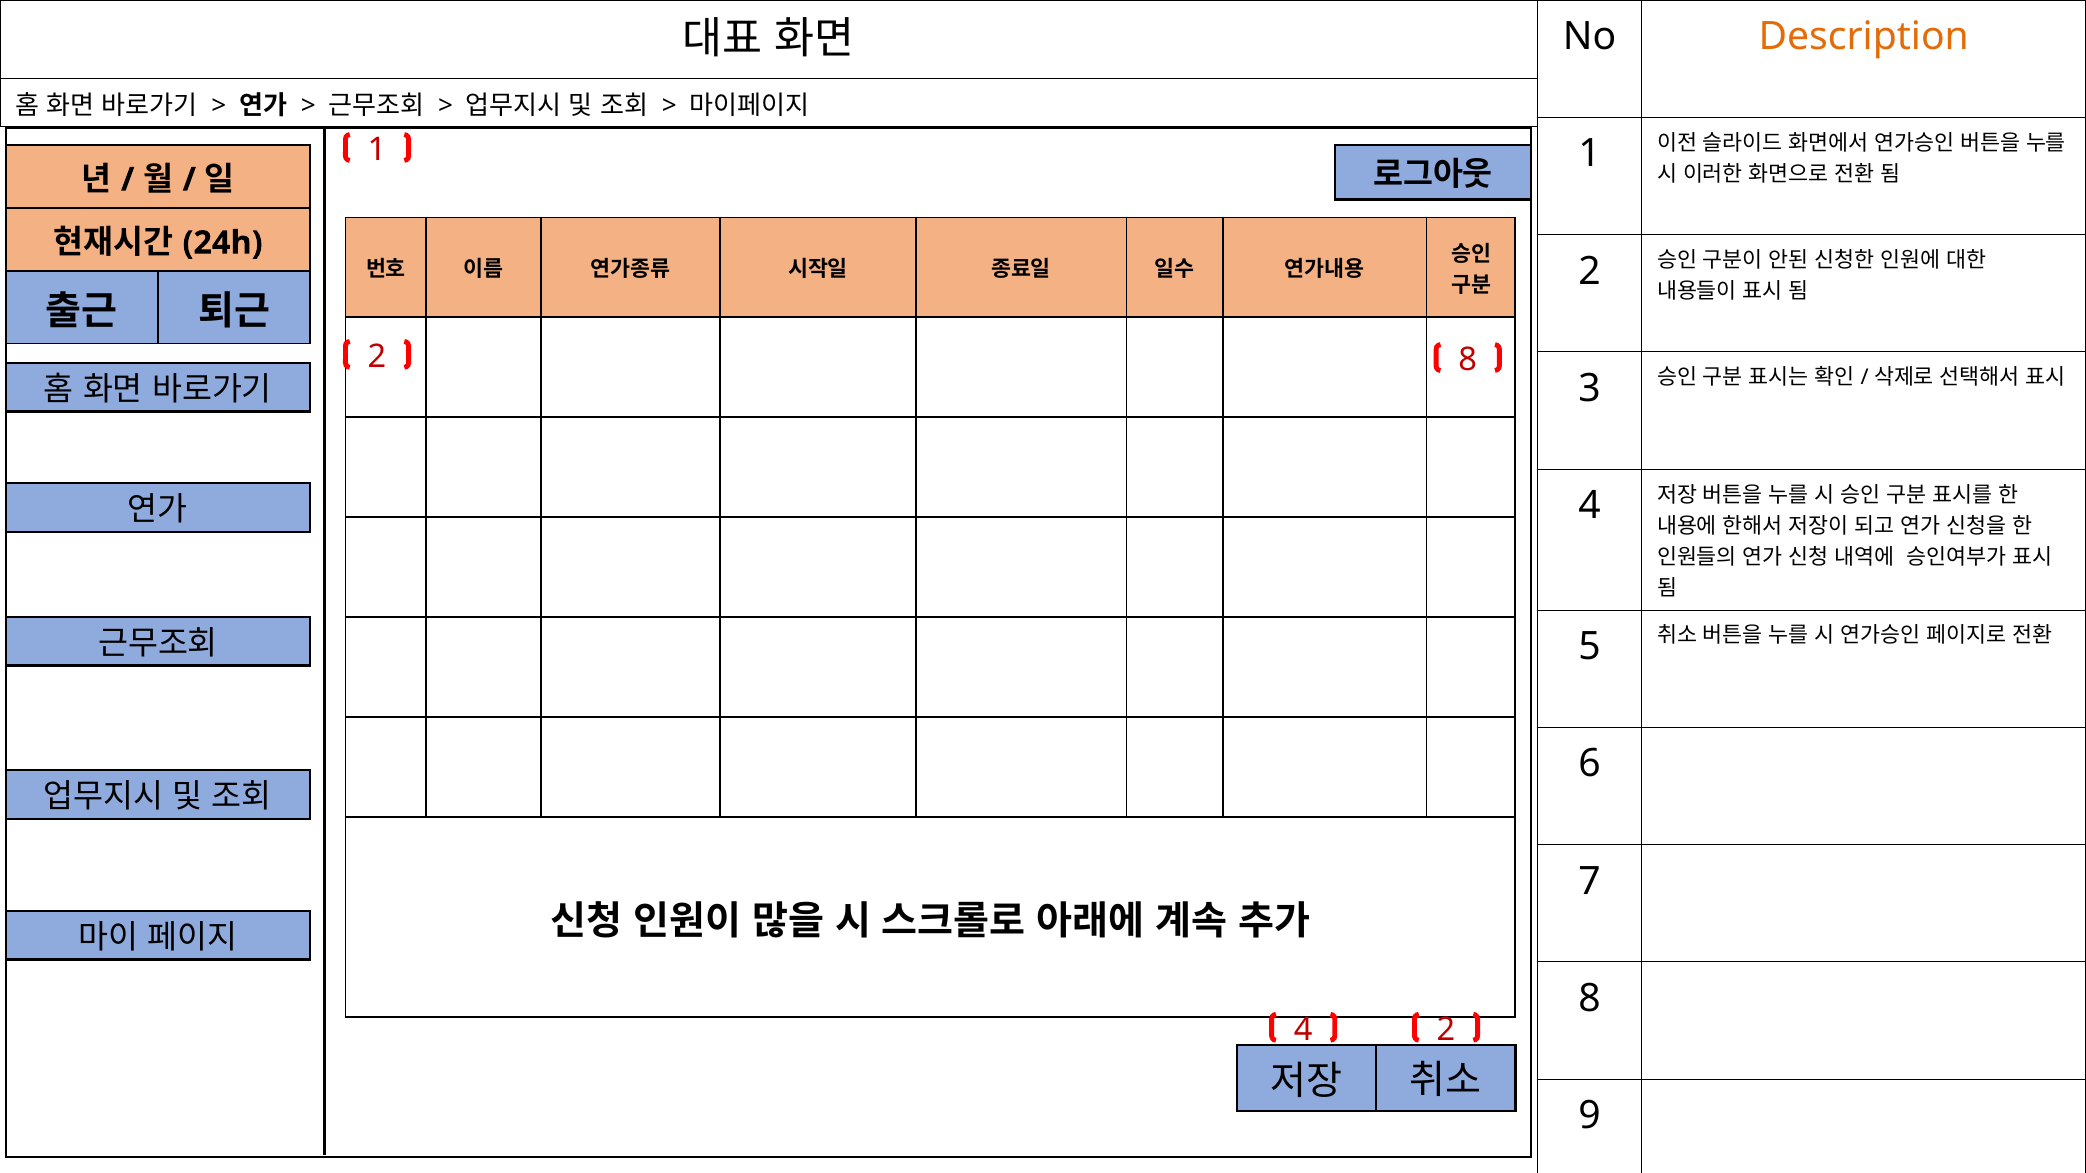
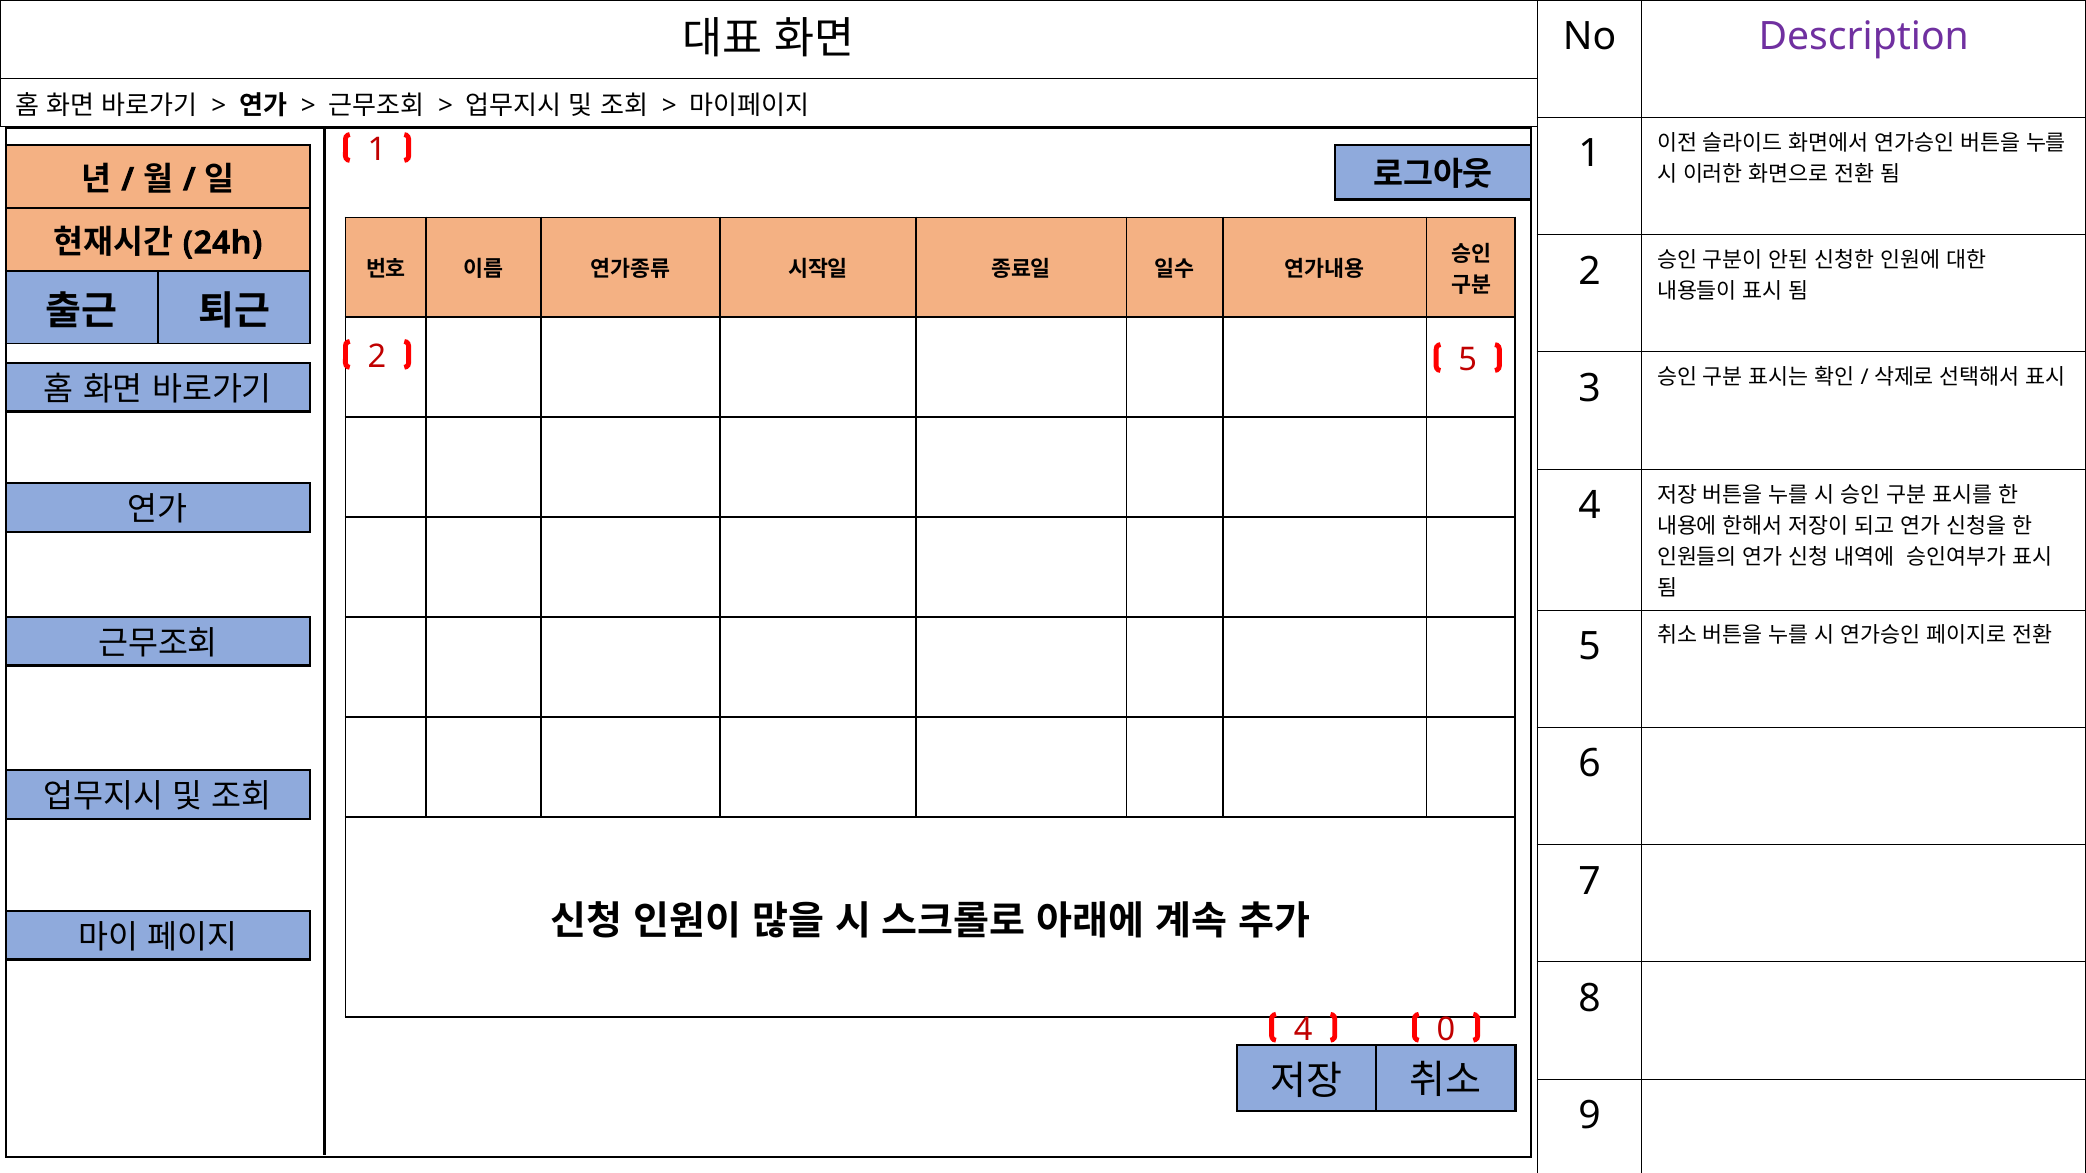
Description colour: orange -> purple (1864, 37)
2 8: 8 -> 5 (1468, 360)
4 2: 2 -> 0 (1446, 1030)
